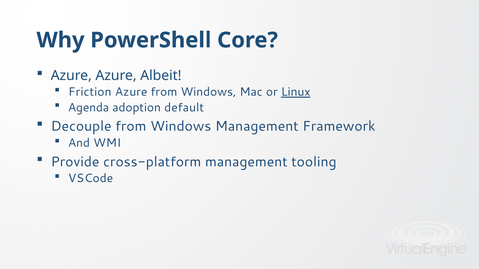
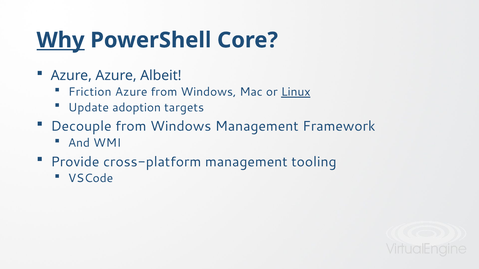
Why underline: none -> present (61, 40)
Agenda: Agenda -> Update (88, 108)
default: default -> targets (184, 108)
